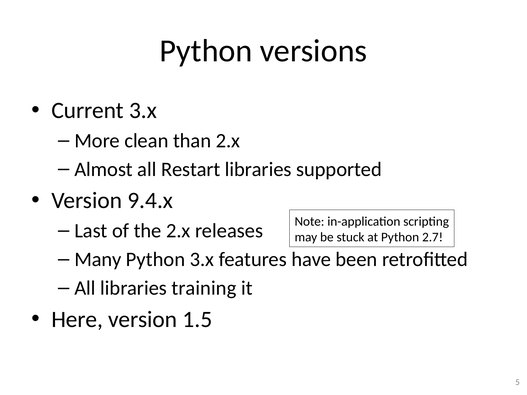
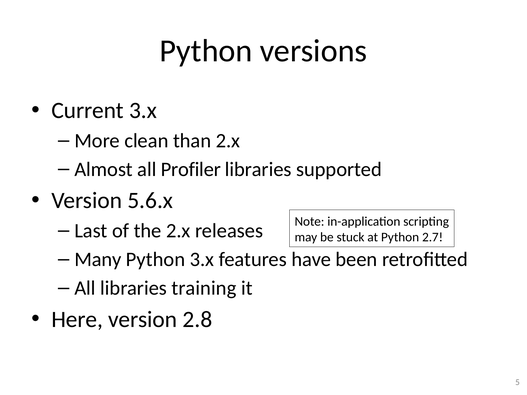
Restart: Restart -> Profiler (191, 169)
9.4.x: 9.4.x -> 5.6.x (150, 201)
1.5: 1.5 -> 2.8 (197, 319)
